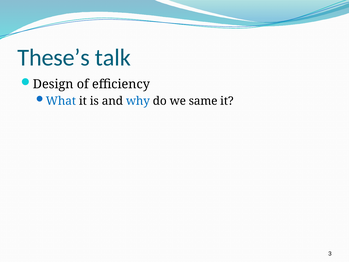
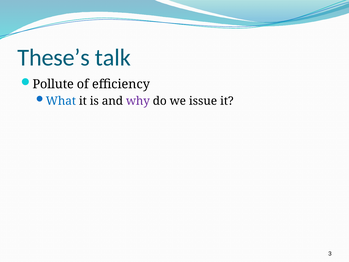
Design: Design -> Pollute (53, 84)
why colour: blue -> purple (138, 101)
same: same -> issue (203, 101)
